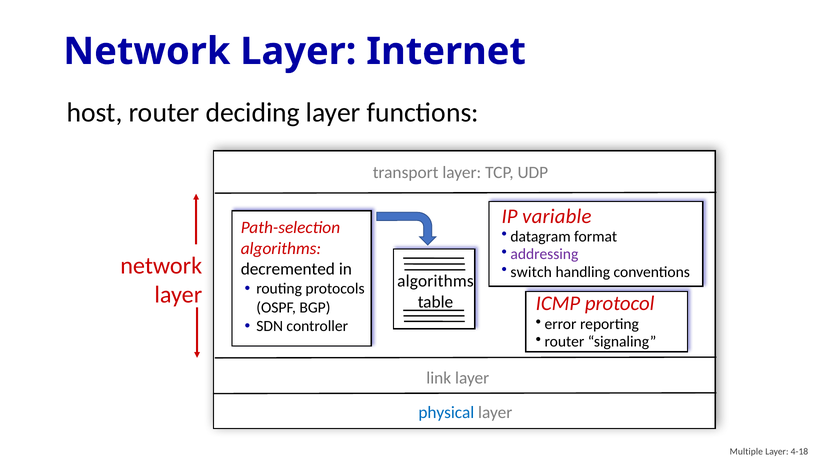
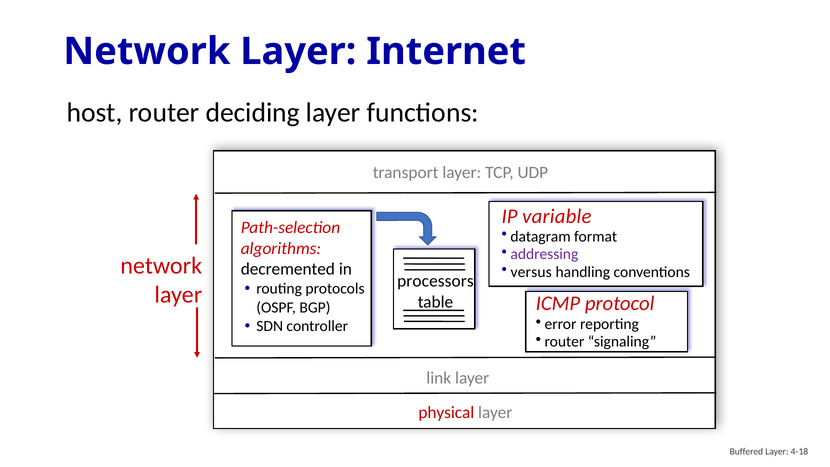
switch: switch -> versus (531, 272)
algorithms: algorithms -> processors (435, 281)
physical colour: blue -> red (446, 413)
Multiple: Multiple -> Buffered (746, 452)
